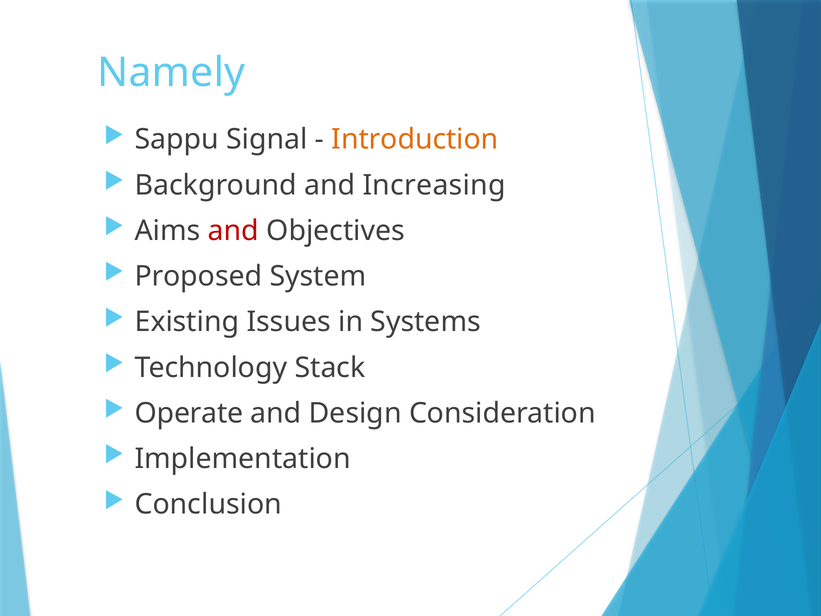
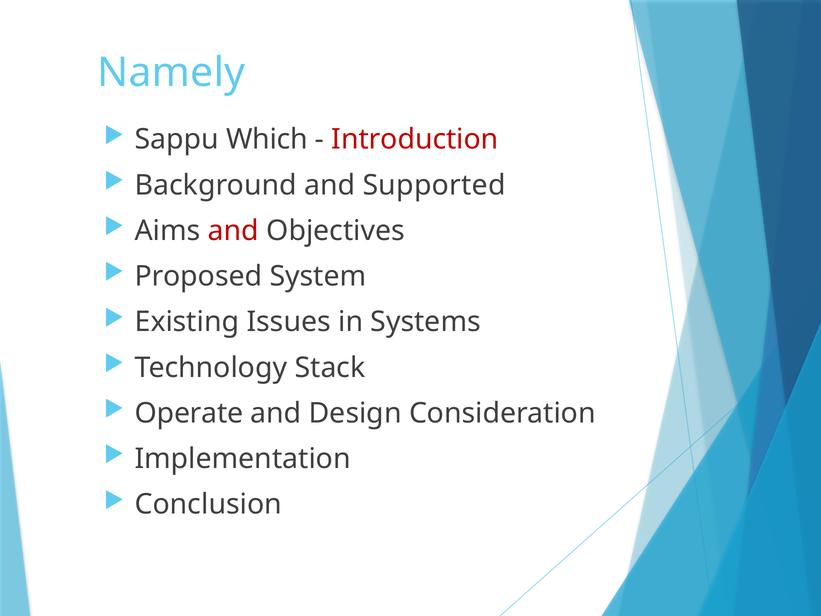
Signal: Signal -> Which (267, 140)
Introduction colour: orange -> red (415, 140)
Increasing: Increasing -> Supported (434, 185)
